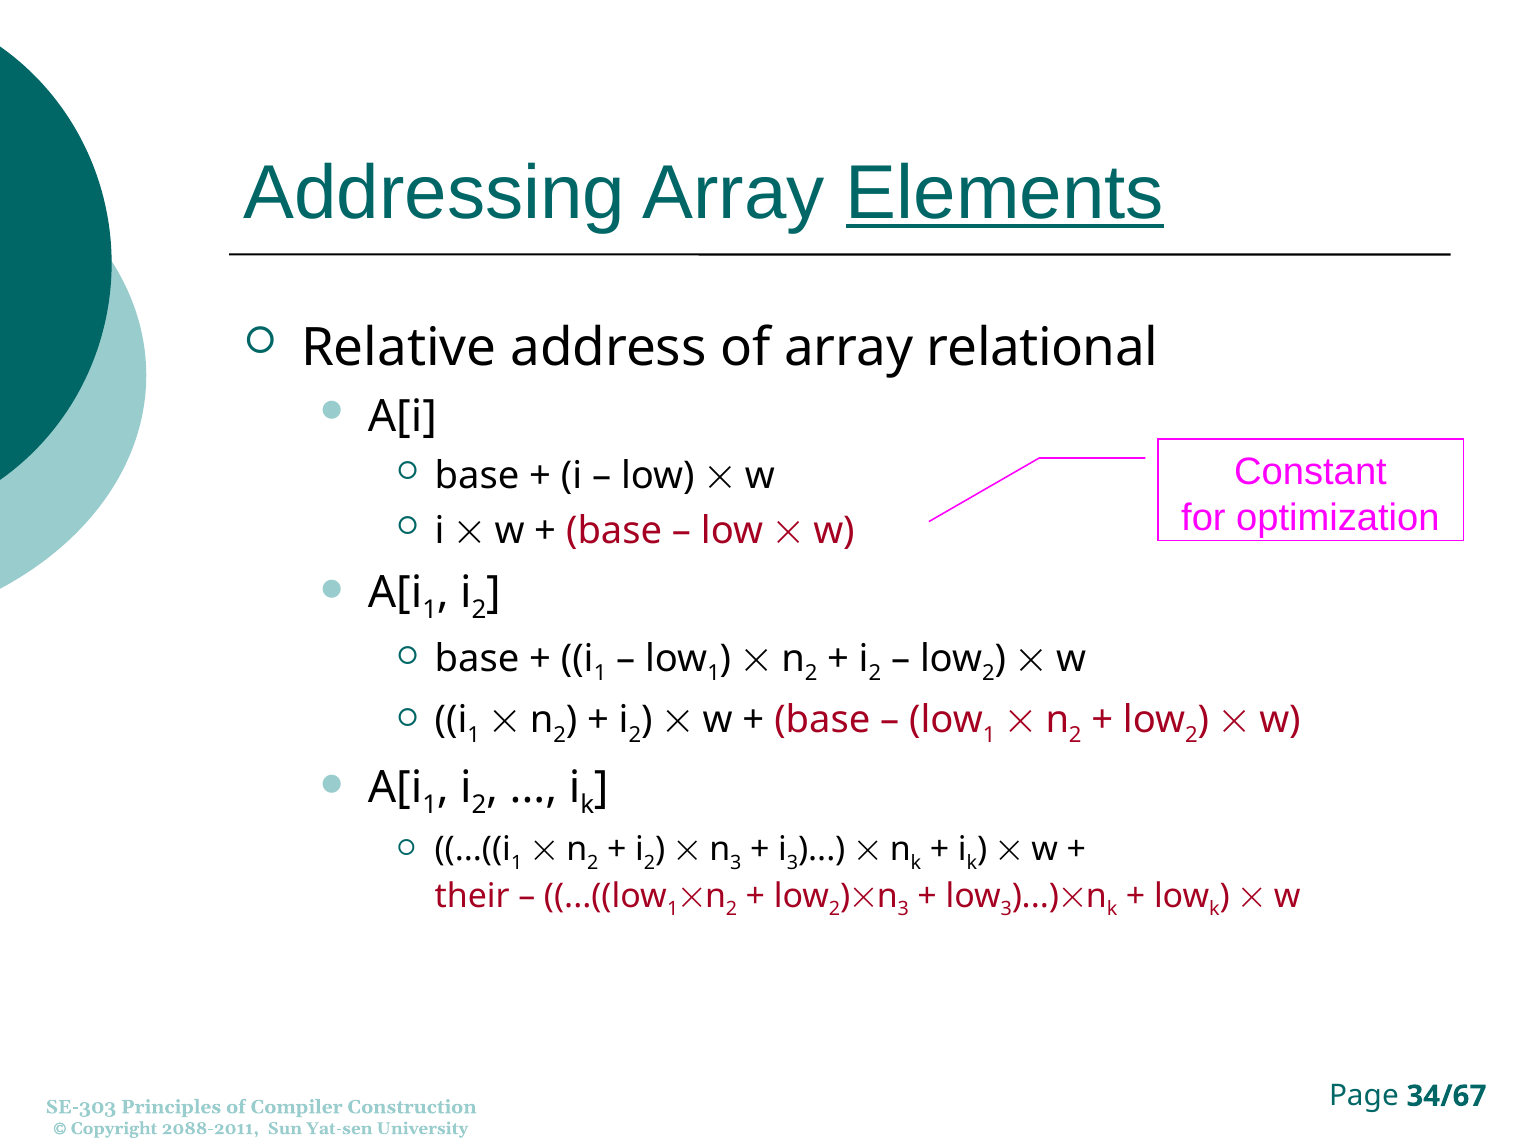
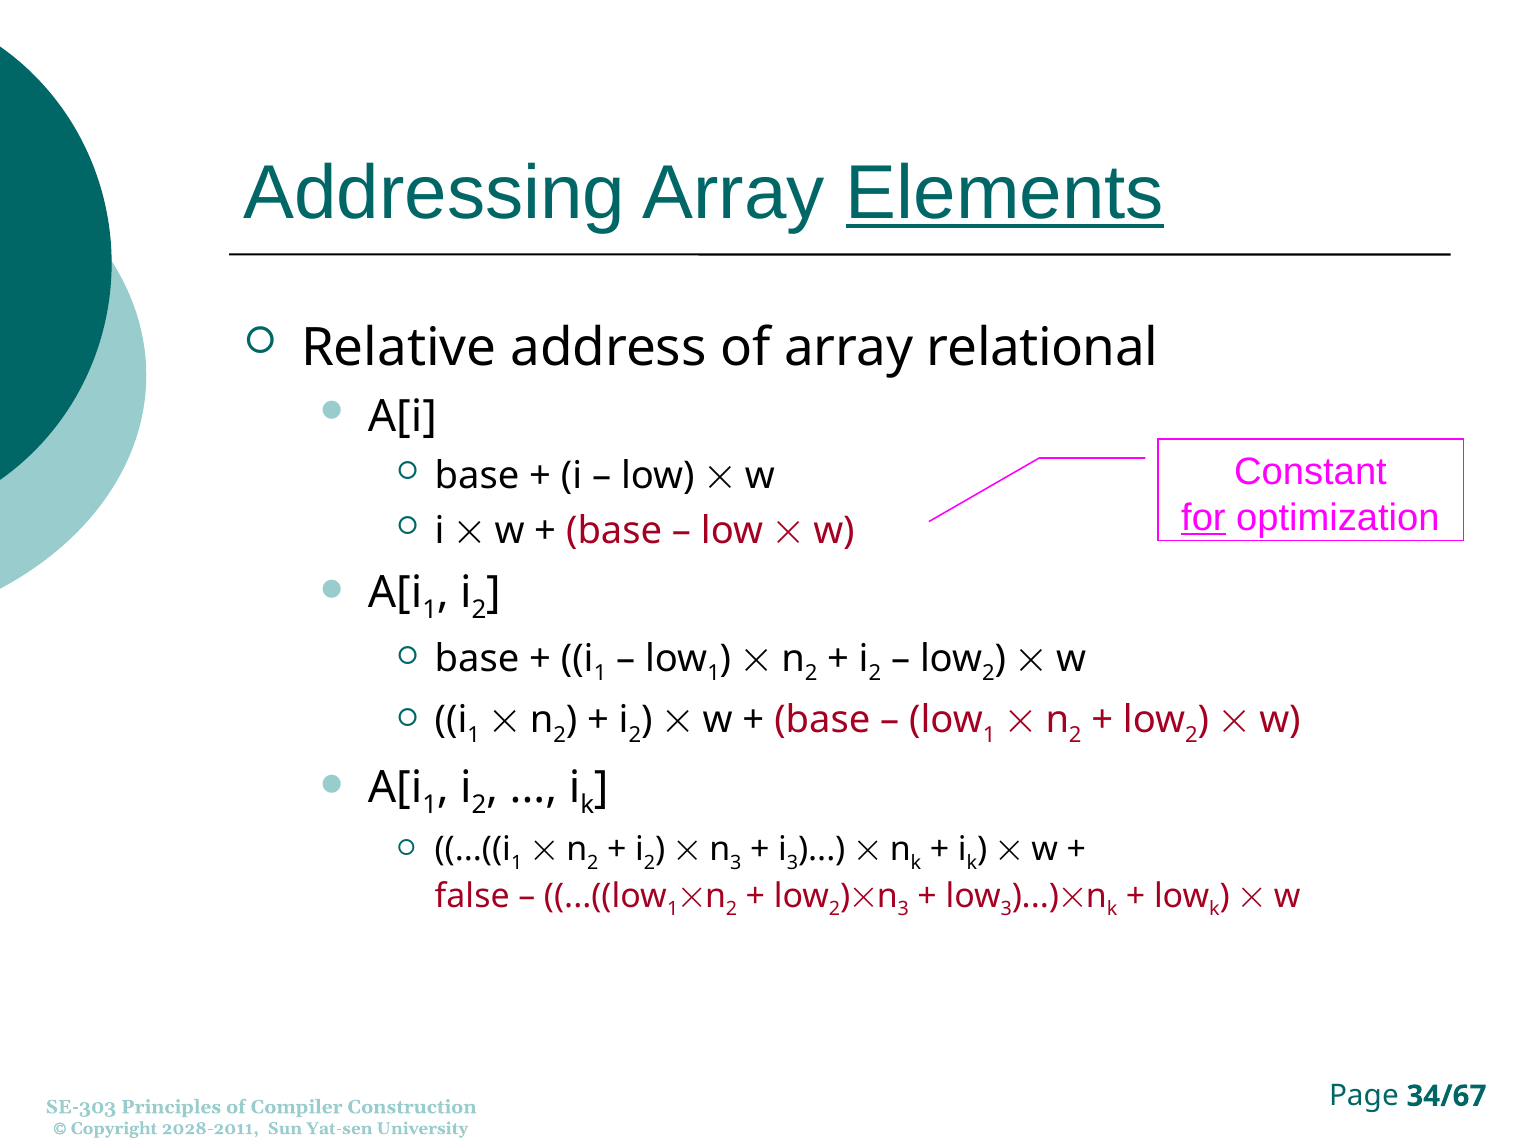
for underline: none -> present (1203, 518)
their: their -> false (472, 896)
2088-2011: 2088-2011 -> 2028-2011 (210, 1129)
